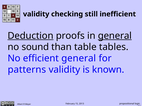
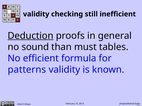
general underline: present -> none (115, 36)
table: table -> must (85, 47)
efficient general: general -> formula (79, 59)
